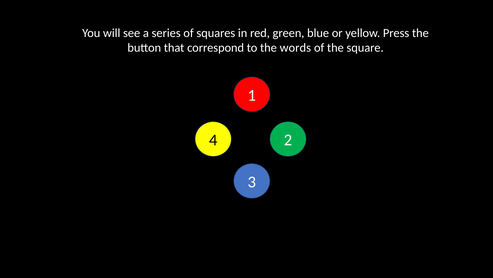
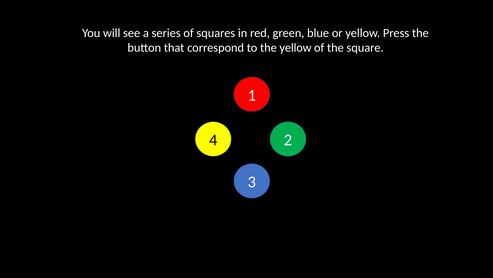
the words: words -> yellow (296, 48)
